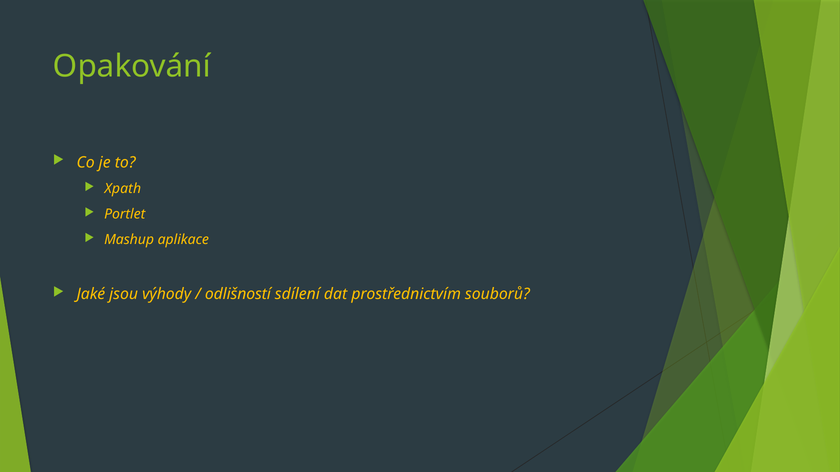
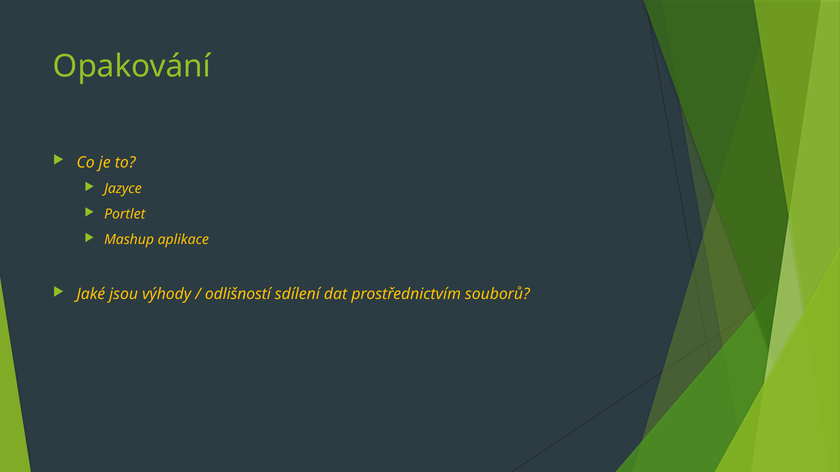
Xpath: Xpath -> Jazyce (123, 189)
